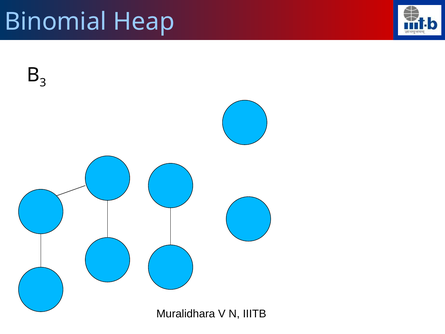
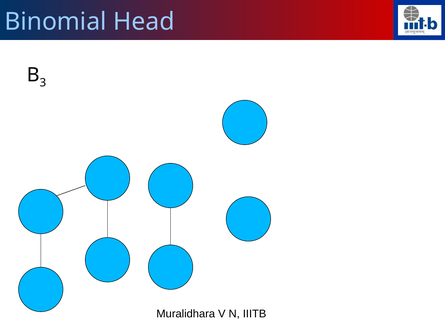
Heap: Heap -> Head (144, 22)
